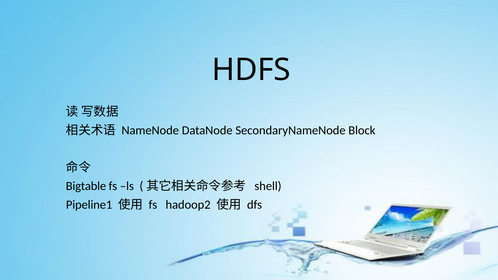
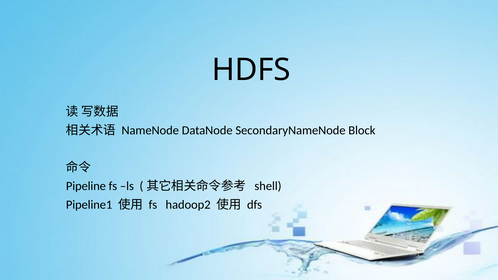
Bigtable: Bigtable -> Pipeline (86, 186)
